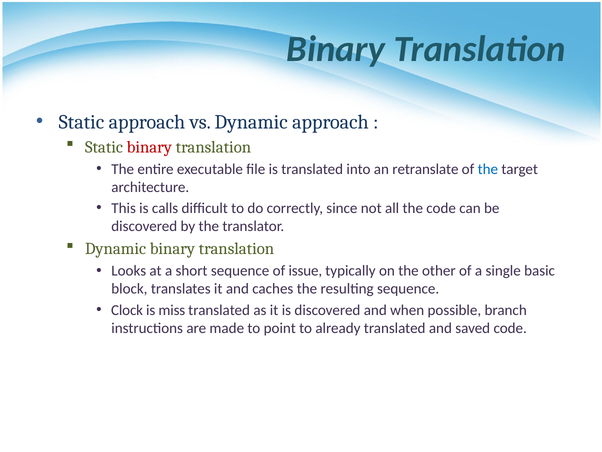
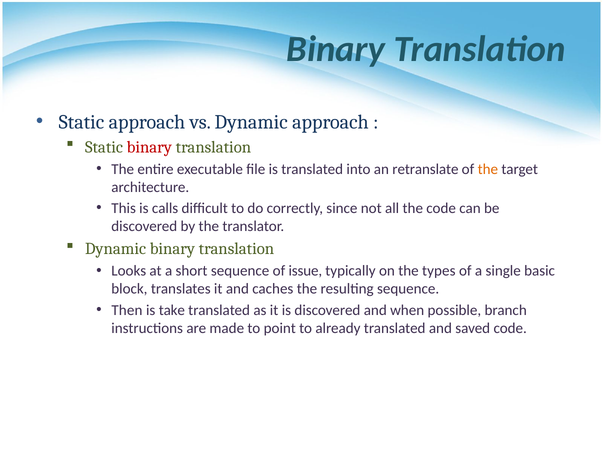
the colour: blue -> orange (488, 169)
other: other -> types (439, 271)
Clock: Clock -> Then (127, 310)
miss: miss -> take (172, 310)
